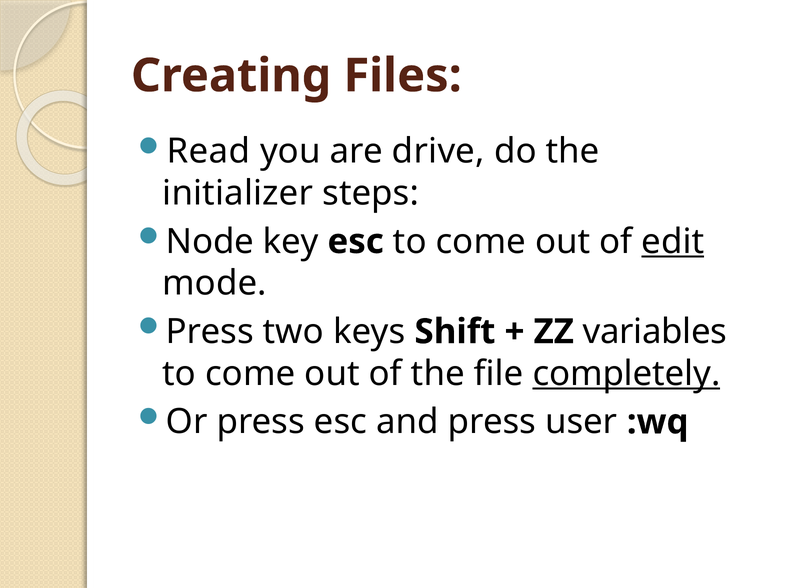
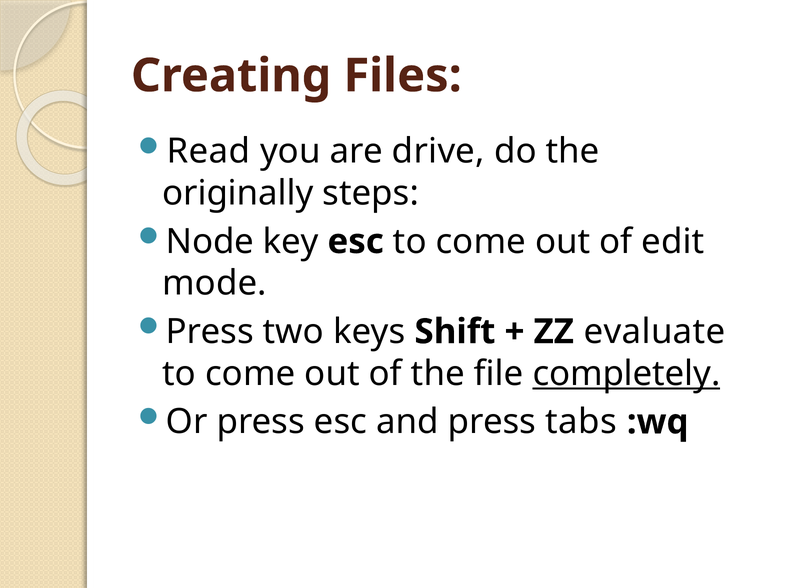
initializer: initializer -> originally (238, 193)
edit underline: present -> none (673, 242)
variables: variables -> evaluate (655, 332)
user: user -> tabs (581, 422)
